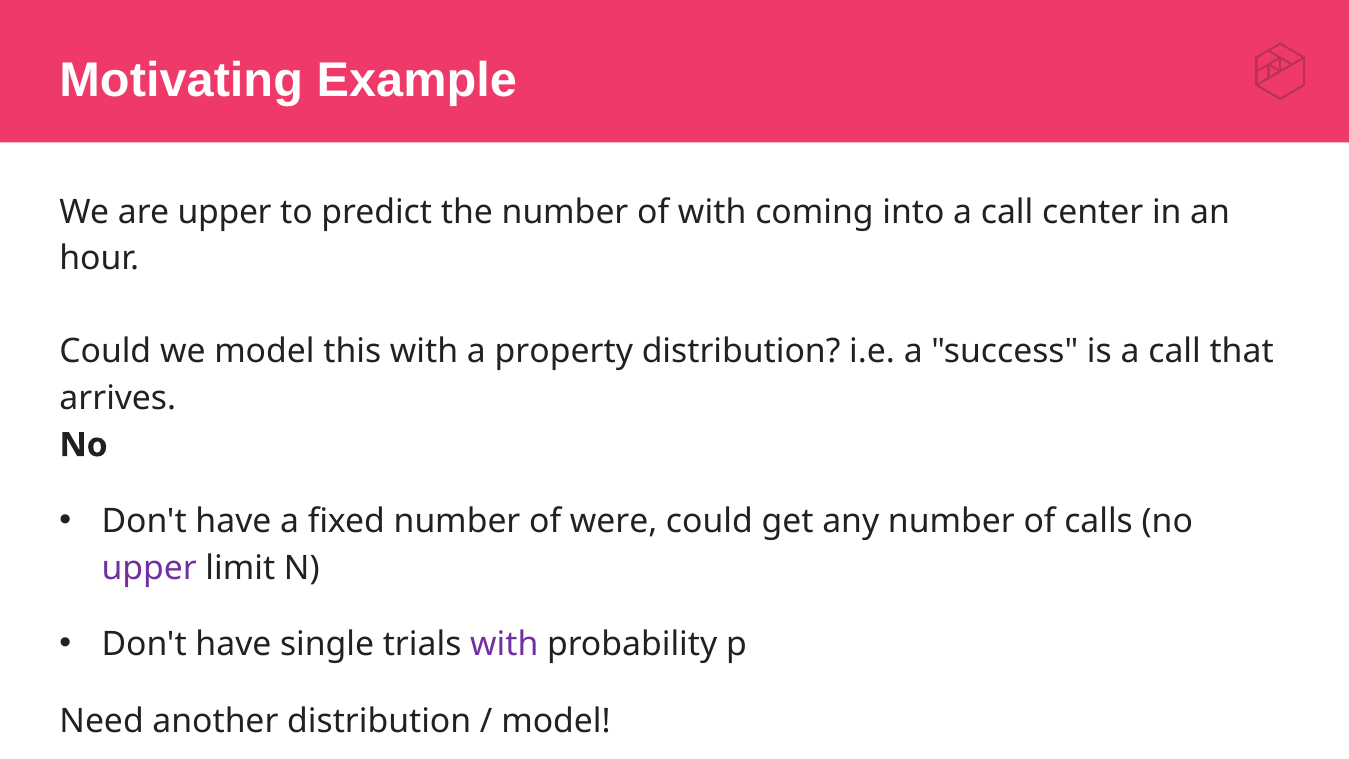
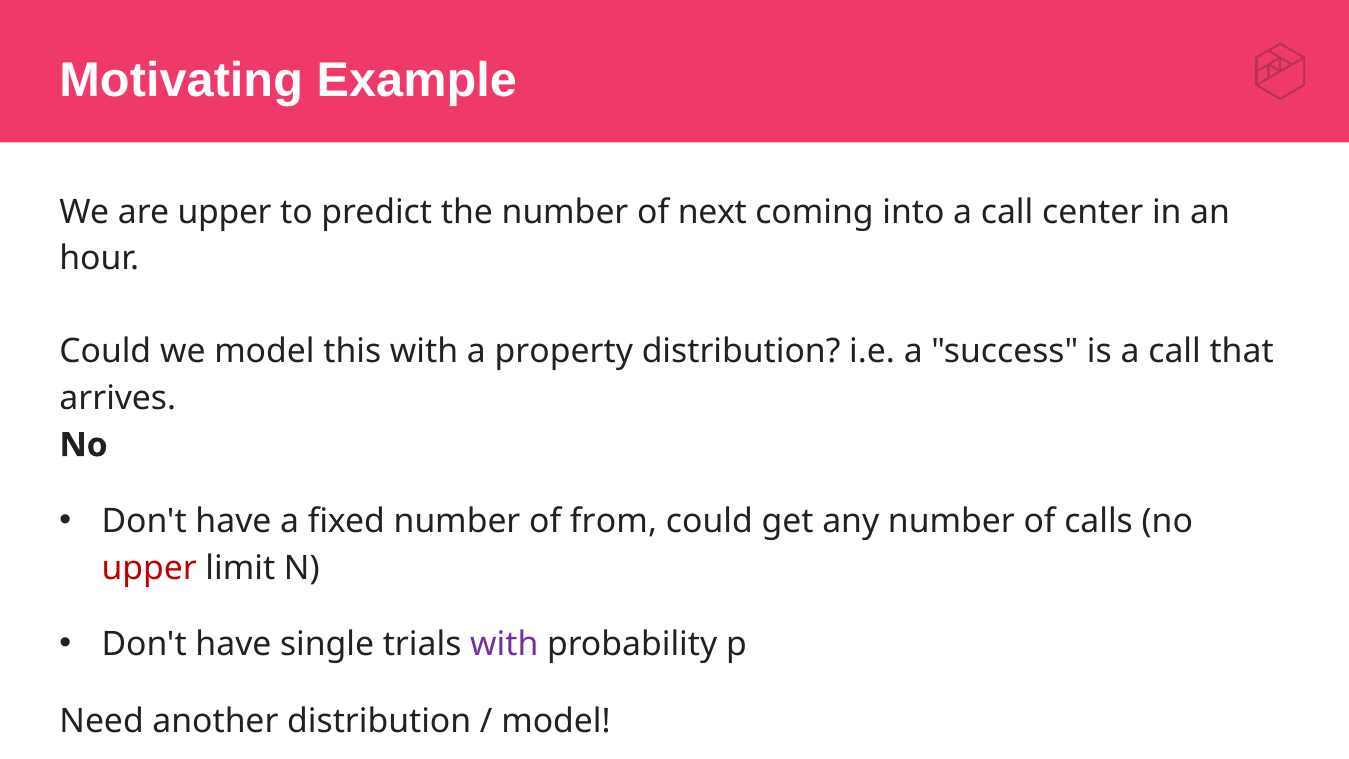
of with: with -> next (712, 212)
were: were -> from (614, 521)
upper colour: purple -> red (149, 568)
